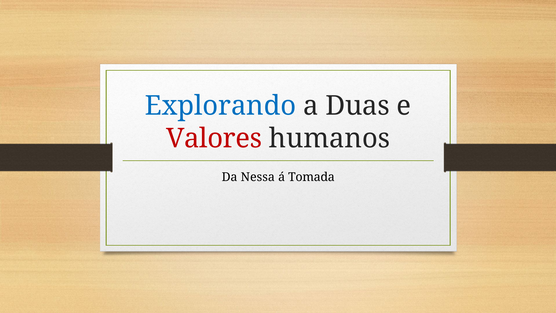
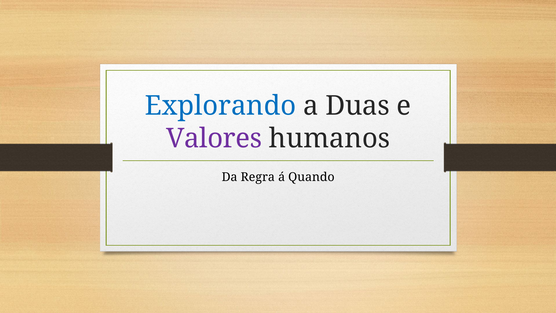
Valores colour: red -> purple (214, 138)
Nessa: Nessa -> Regra (258, 177)
Tomada: Tomada -> Quando (311, 177)
